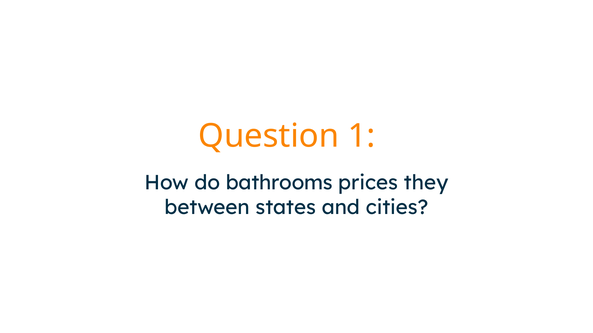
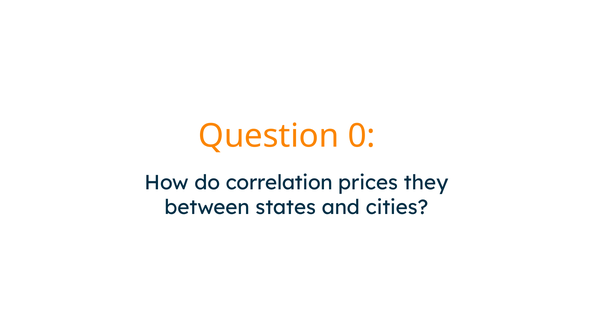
1: 1 -> 0 (362, 136)
bathrooms: bathrooms -> correlation (279, 183)
